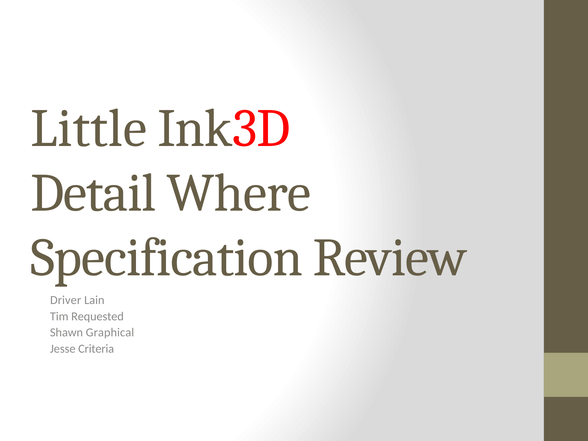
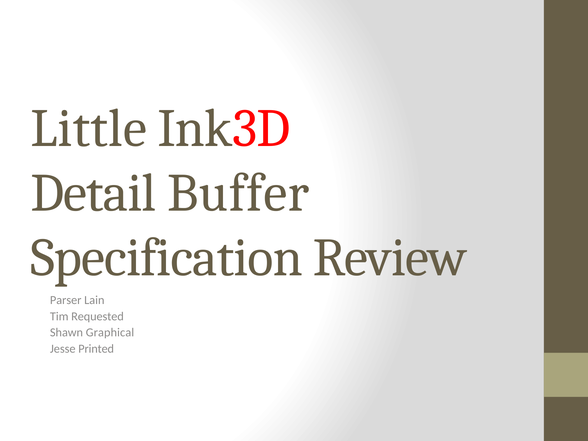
Where: Where -> Buffer (238, 193)
Driver: Driver -> Parser (66, 300)
Criteria: Criteria -> Printed (96, 349)
